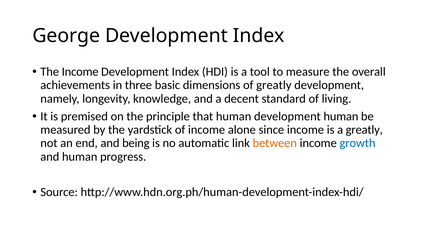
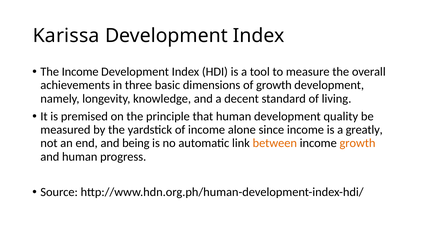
George: George -> Karissa (66, 36)
of greatly: greatly -> growth (274, 85)
development human: human -> quality (341, 116)
growth colour: blue -> orange (357, 143)
